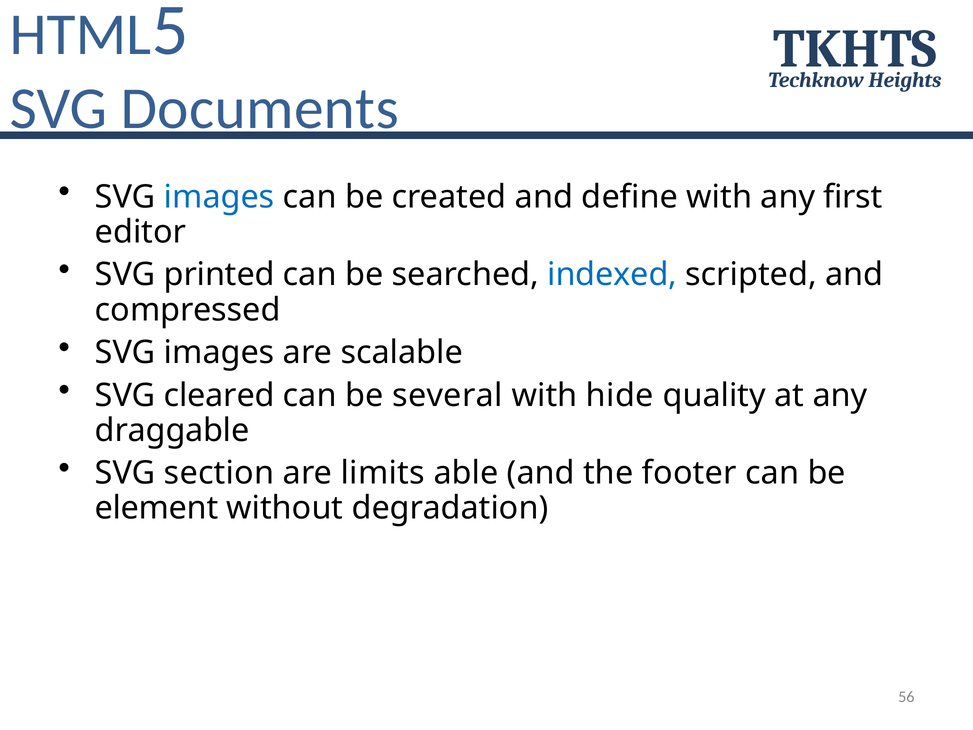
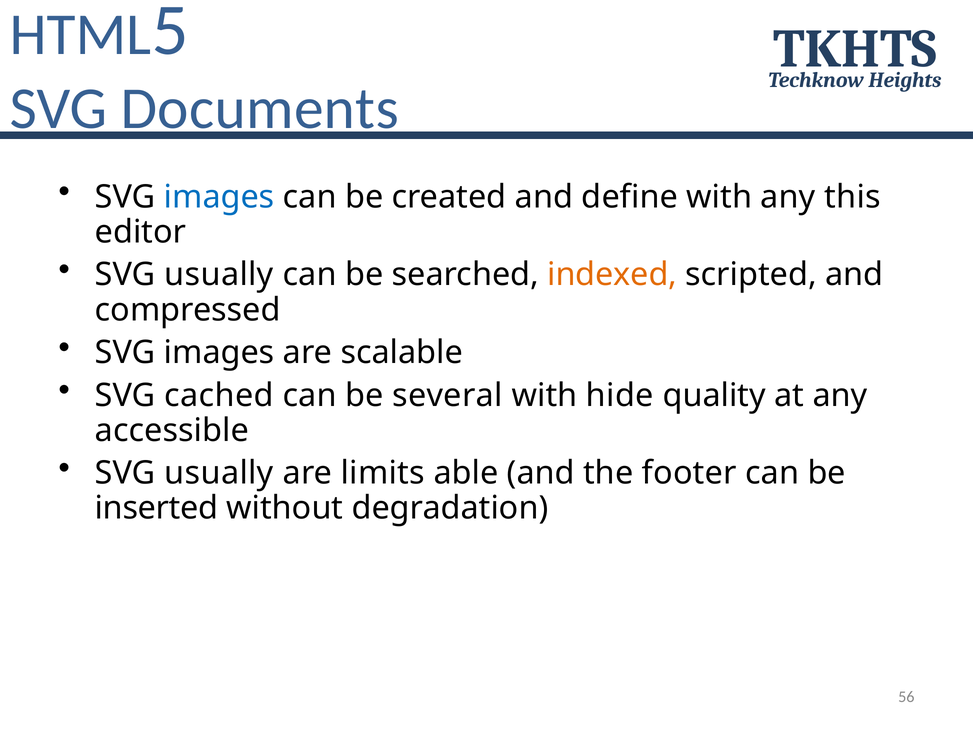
first: first -> this (853, 197)
printed: printed -> usually (219, 275)
indexed colour: blue -> orange (612, 275)
cleared: cleared -> cached (219, 395)
draggable: draggable -> accessible (172, 430)
section: section -> usually (219, 473)
element: element -> inserted (157, 508)
